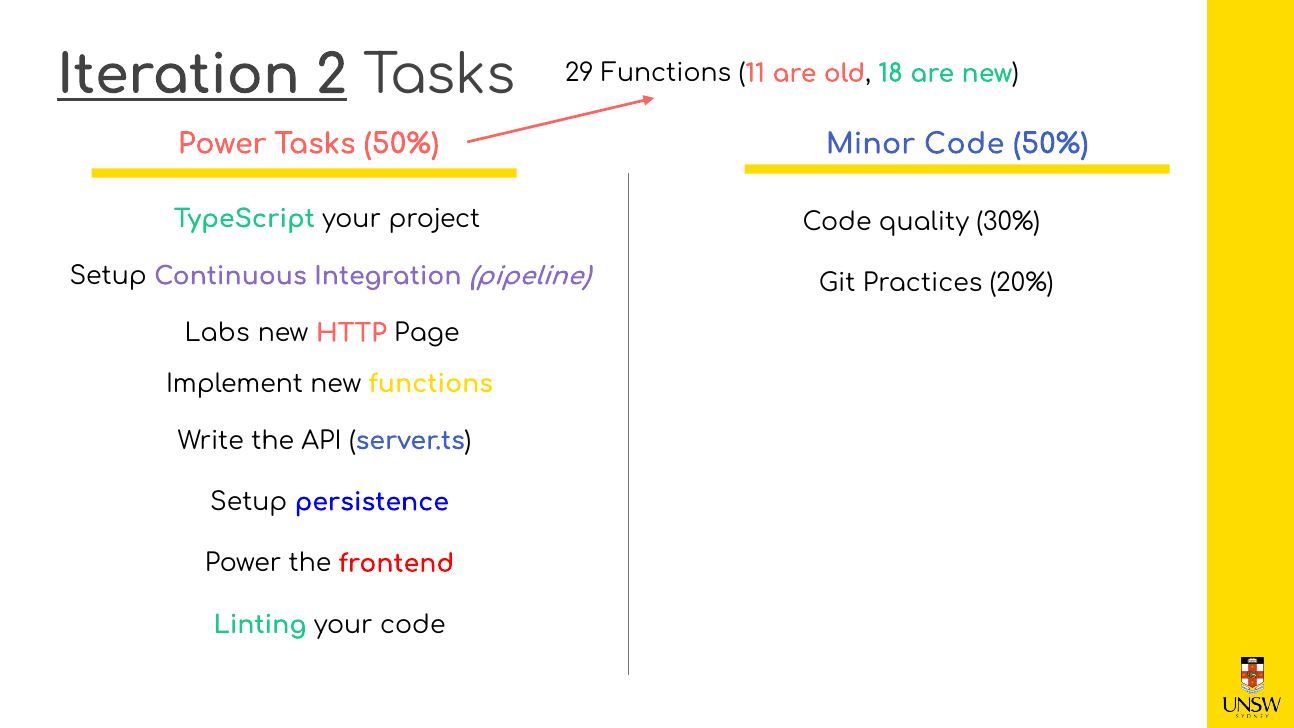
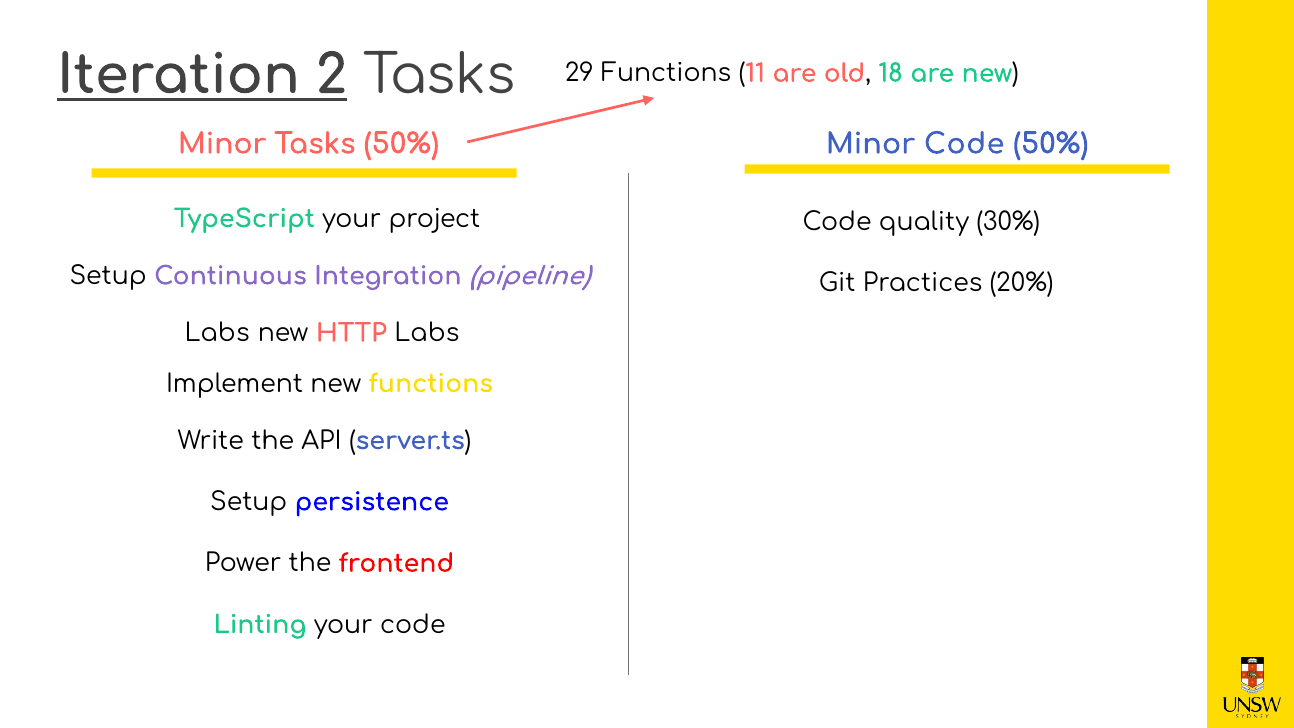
Power: Power -> Minor (222, 144)
HTTP Page: Page -> Labs (427, 333)
